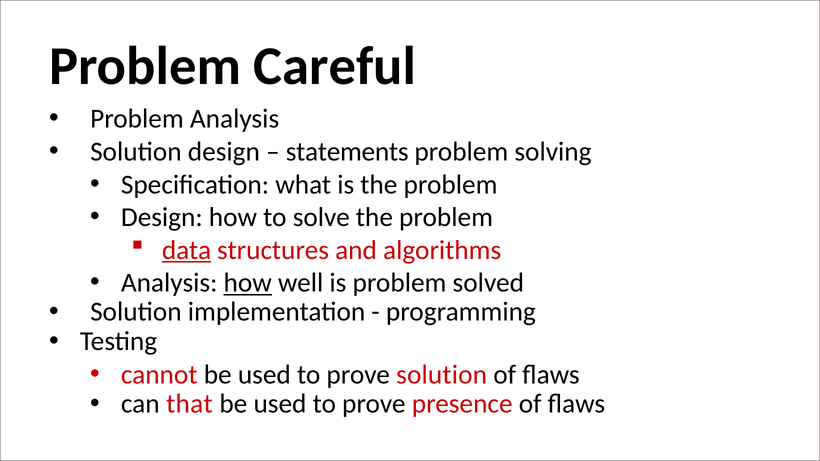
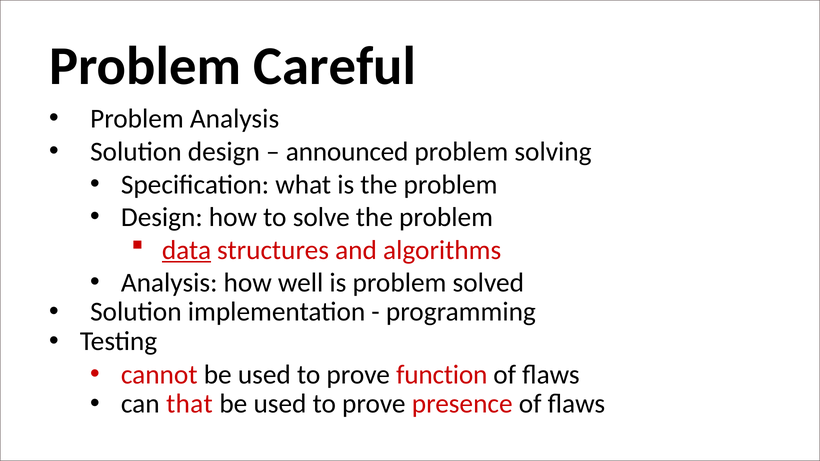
statements: statements -> announced (347, 152)
how underline: present -> none (248, 283)
prove solution: solution -> function (442, 375)
